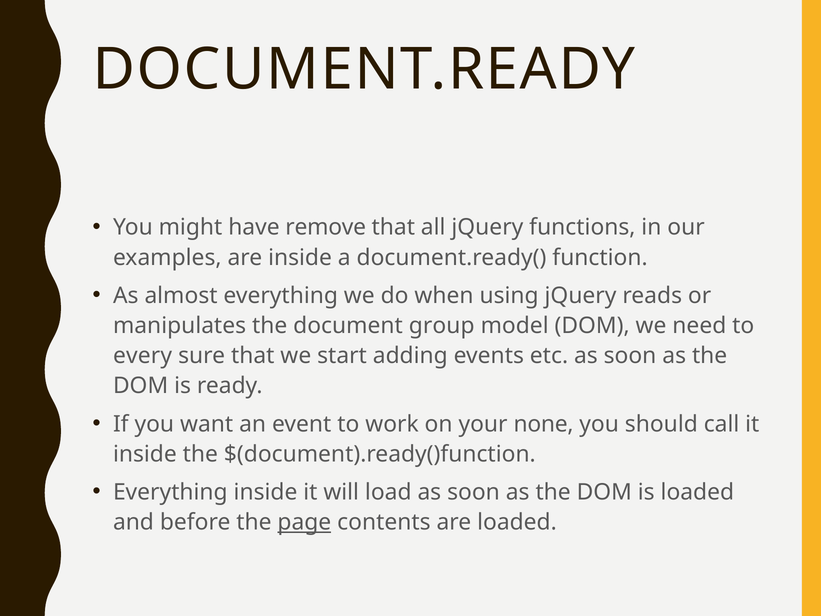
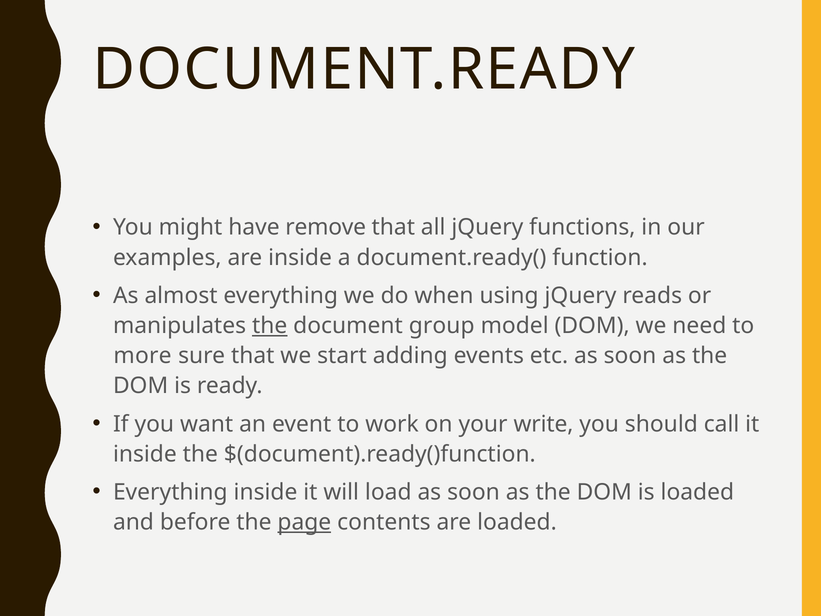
the underline: none -> present (270, 326)
every: every -> more (143, 356)
none: none -> write (543, 424)
